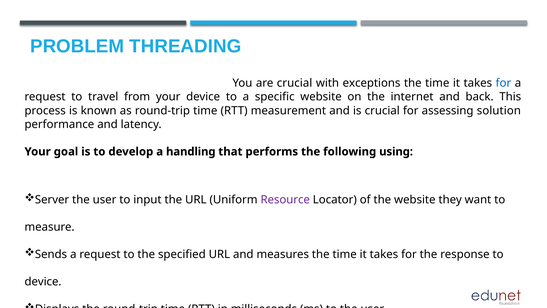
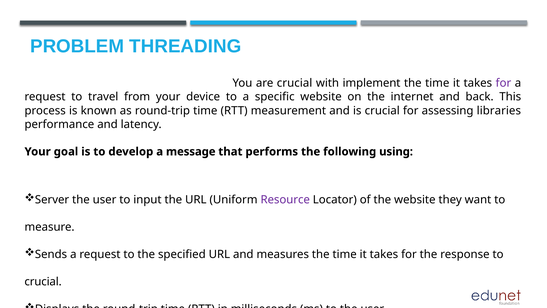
exceptions: exceptions -> implement (372, 83)
for colour: blue -> purple (503, 83)
solution: solution -> libraries (499, 110)
handling: handling -> message (191, 152)
device: device -> crucial (43, 281)
